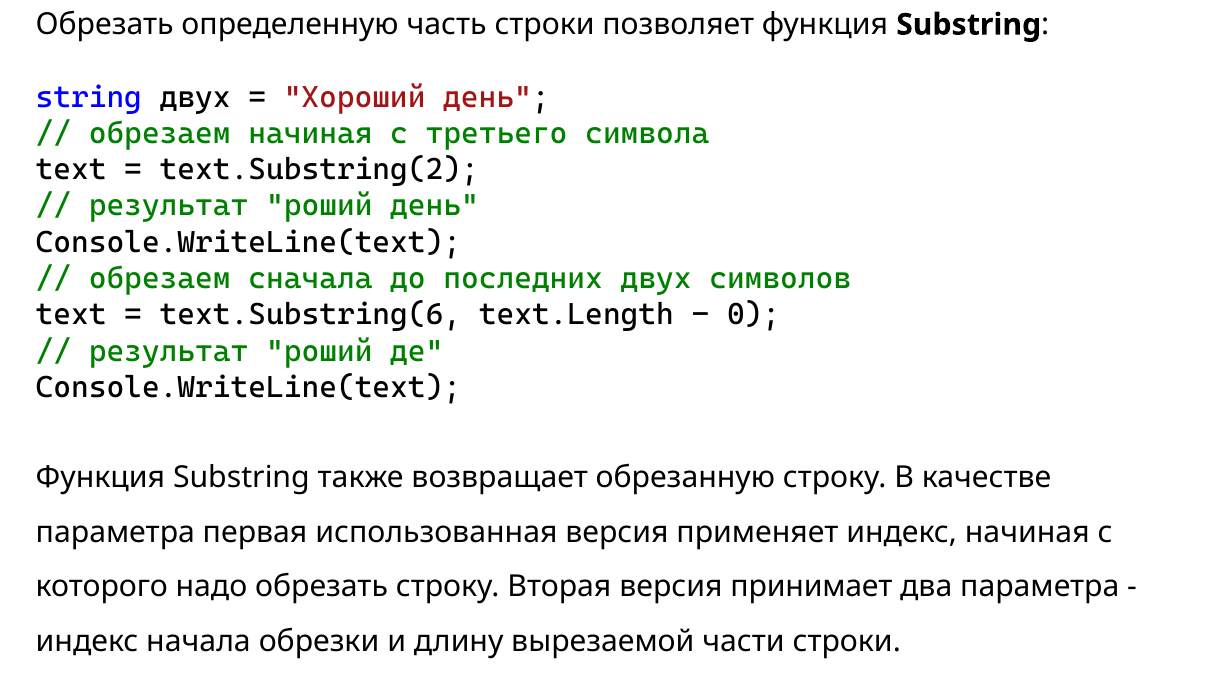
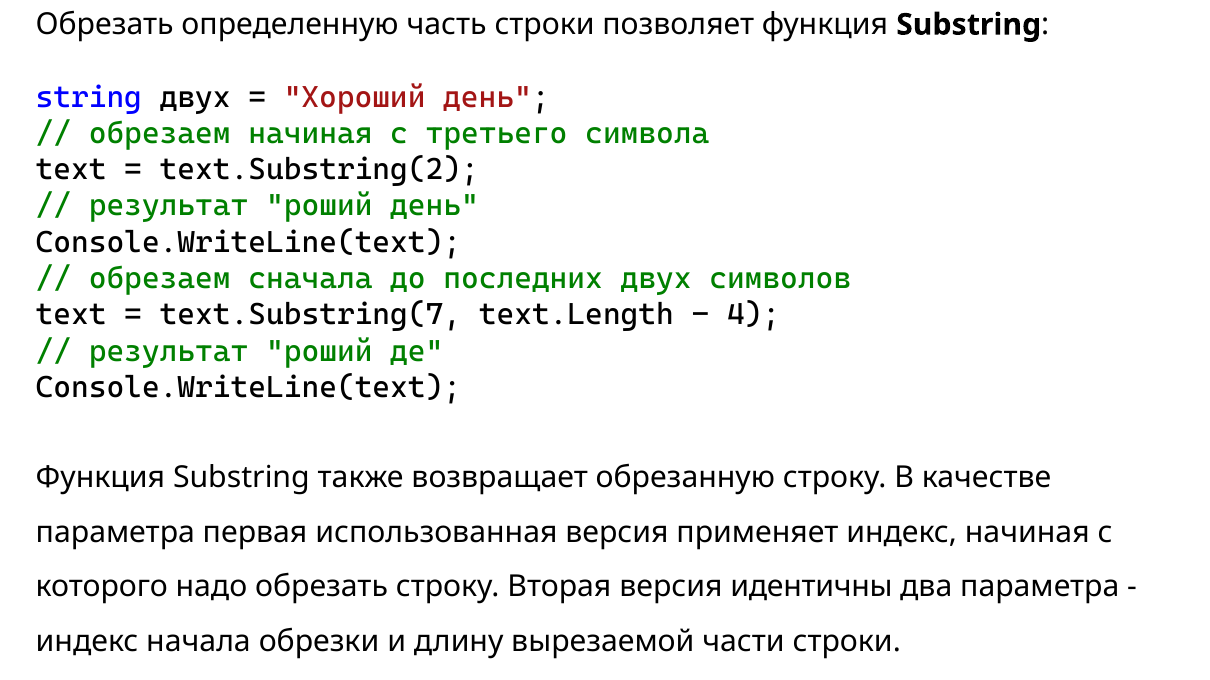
text.Substring(6: text.Substring(6 -> text.Substring(7 (310, 315)
0: 0 -> 4 (754, 315)
принимает: принимает -> идентичны (812, 587)
